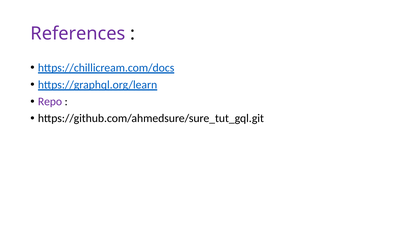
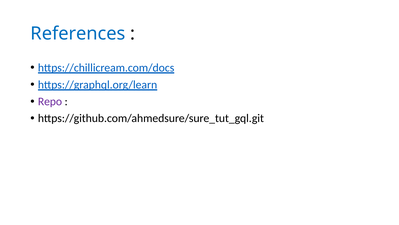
References colour: purple -> blue (78, 34)
